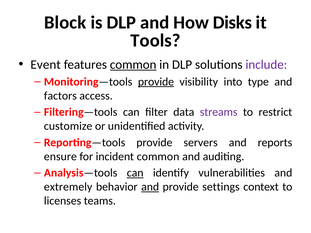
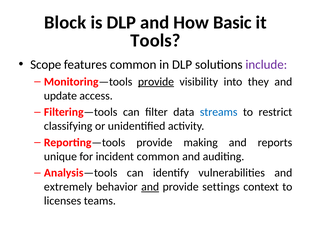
Disks: Disks -> Basic (232, 23)
Event: Event -> Scope (46, 65)
common underline: present -> none (133, 65)
type: type -> they (258, 82)
factors: factors -> update (60, 96)
streams colour: purple -> blue (219, 112)
customize: customize -> classifying (68, 126)
servers: servers -> making (201, 143)
ensure: ensure -> unique (60, 157)
can underline: present -> none (135, 173)
